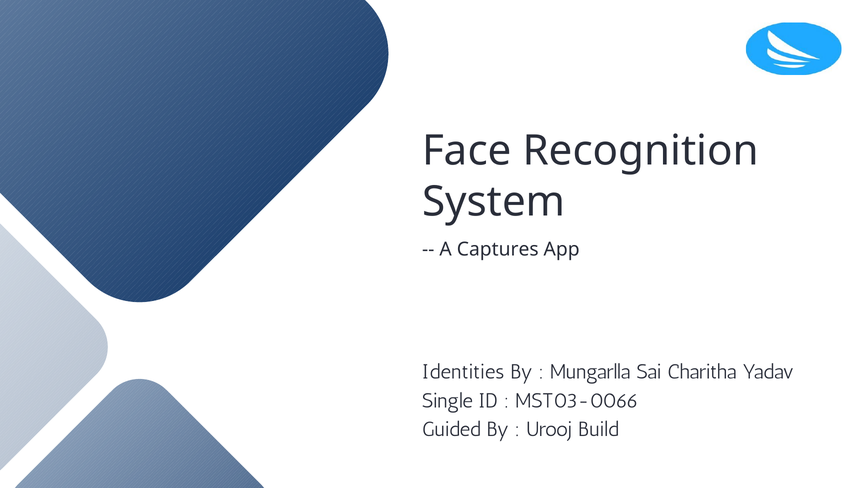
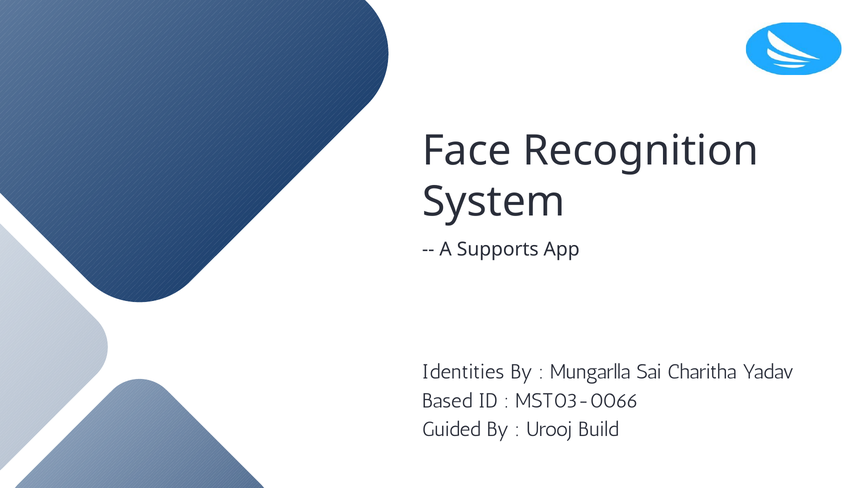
Captures: Captures -> Supports (498, 249)
Single: Single -> Based (447, 401)
